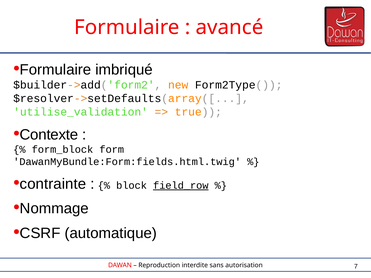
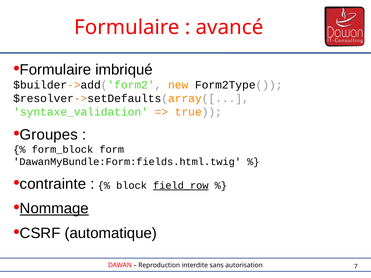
utilise_validation: utilise_validation -> syntaxe_validation (81, 112)
Contexte: Contexte -> Groupes (49, 135)
Nommage underline: none -> present (54, 209)
